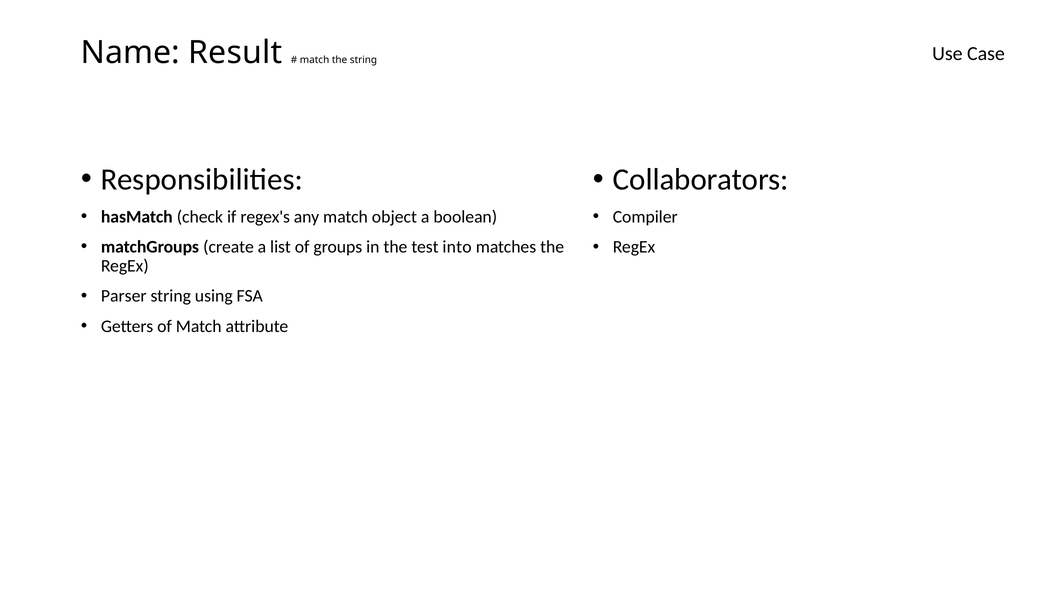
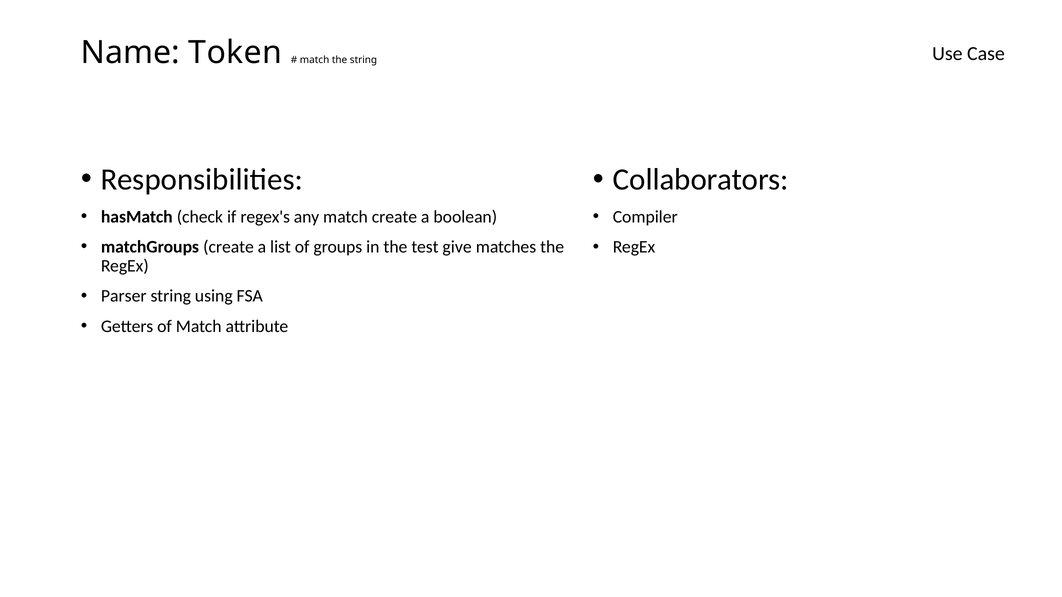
Result: Result -> Token (235, 53)
match object: object -> create (394, 217)
into: into -> give (457, 247)
